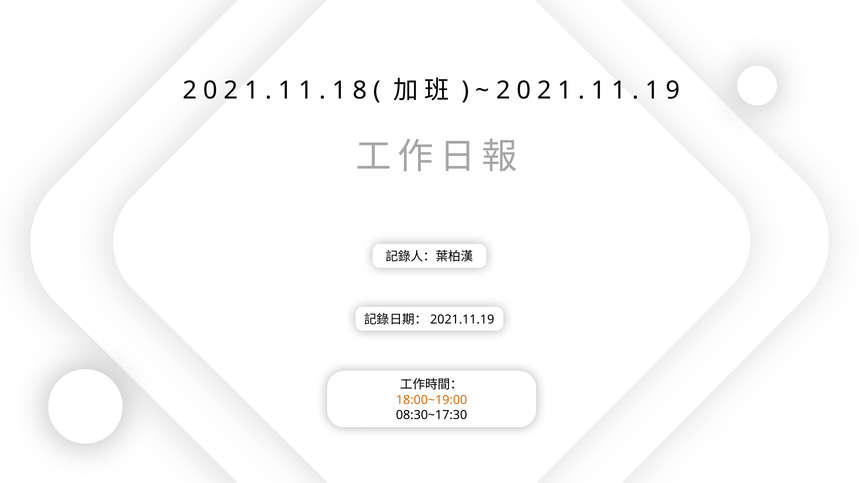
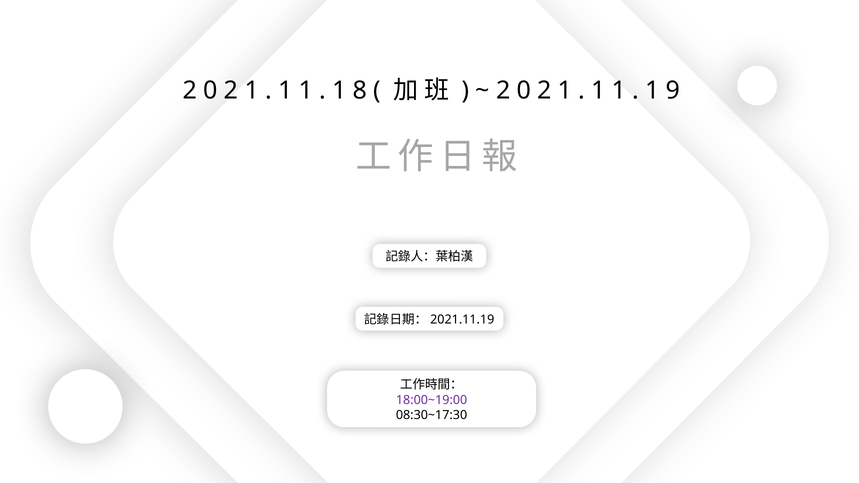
18:00~19:00 colour: orange -> purple (432, 400)
